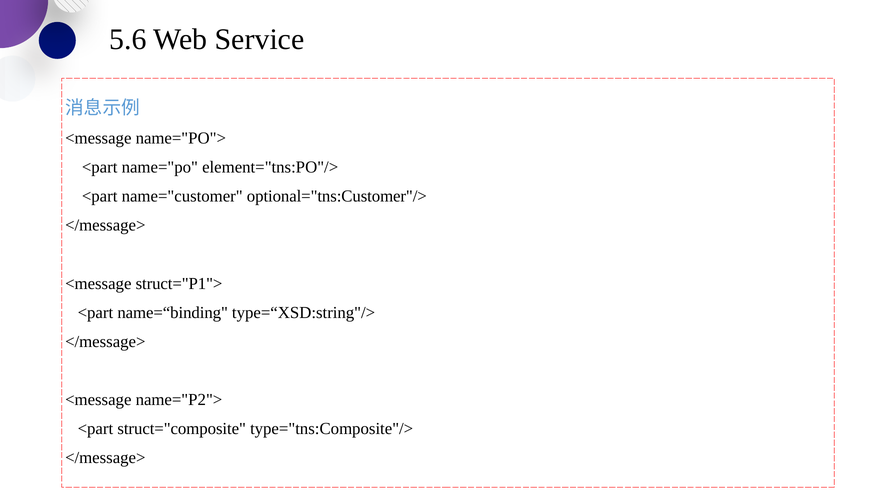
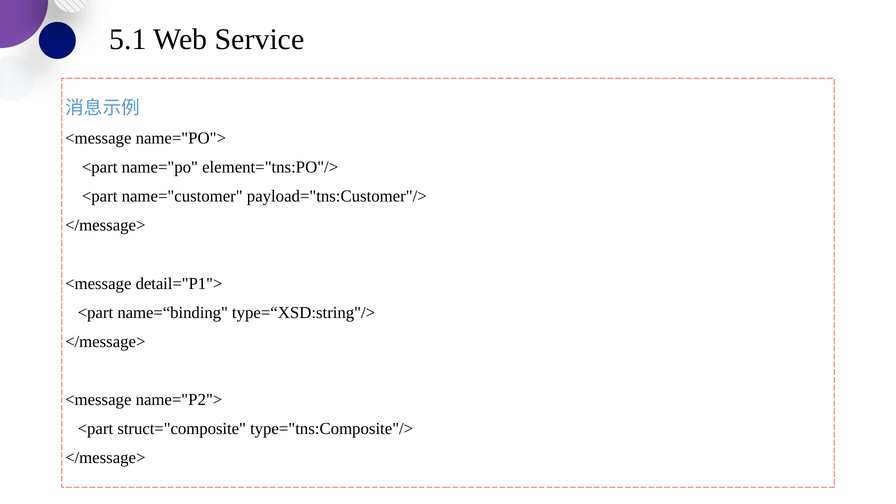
5.6: 5.6 -> 5.1 (128, 40)
optional="tns:Customer"/>: optional="tns:Customer"/> -> payload="tns:Customer"/> (337, 196)
struct="P1">: struct="P1"> -> detail="P1"> (179, 283)
